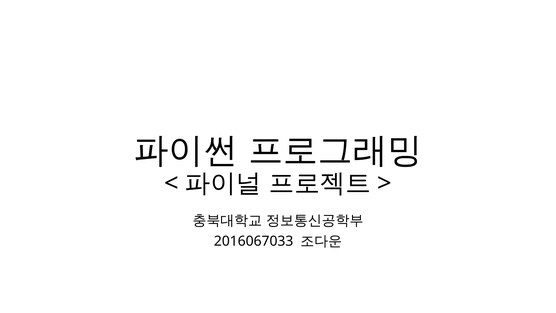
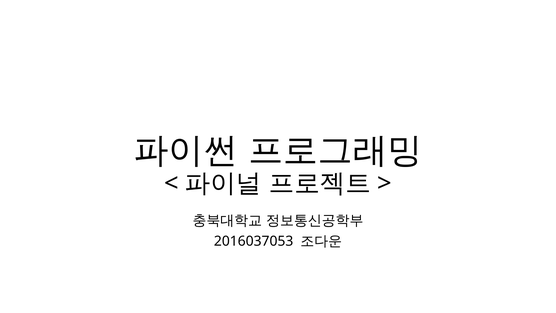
2016067033: 2016067033 -> 2016037053 (254, 241)
